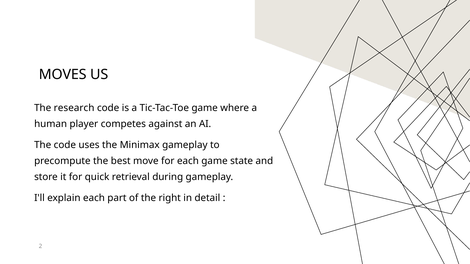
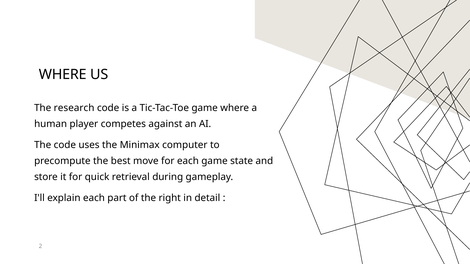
MOVES: MOVES -> WHERE (63, 75)
Minimax gameplay: gameplay -> computer (185, 145)
